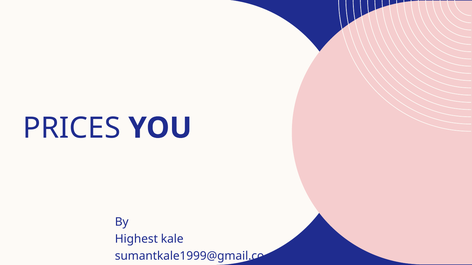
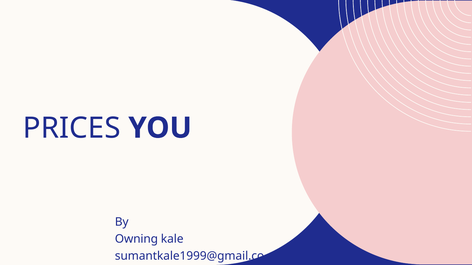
Highest: Highest -> Owning (136, 239)
